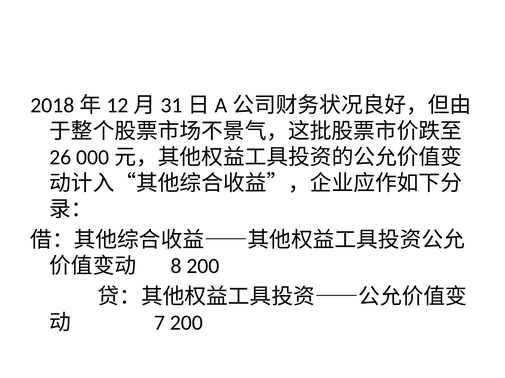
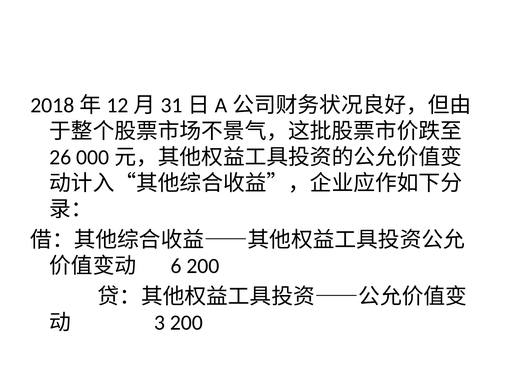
8: 8 -> 6 (176, 267)
7: 7 -> 3 (159, 323)
